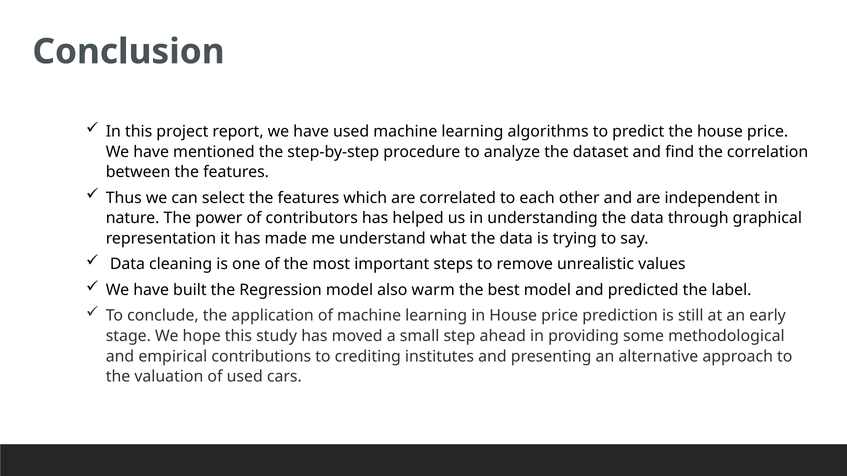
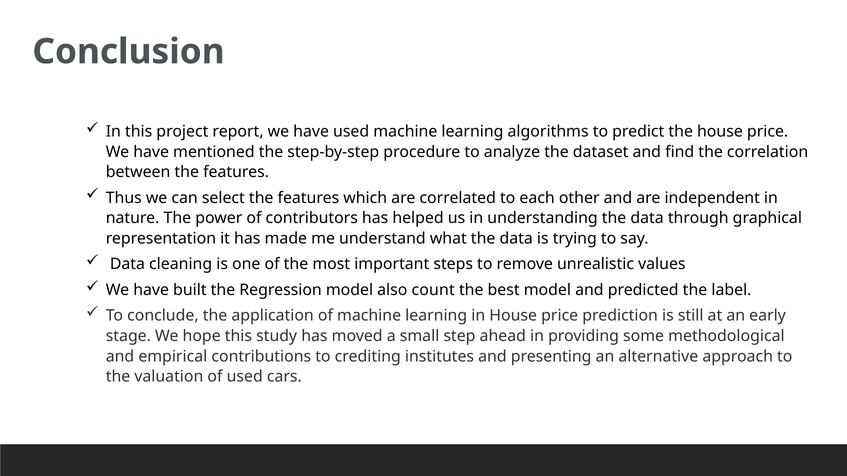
warm: warm -> count (433, 290)
